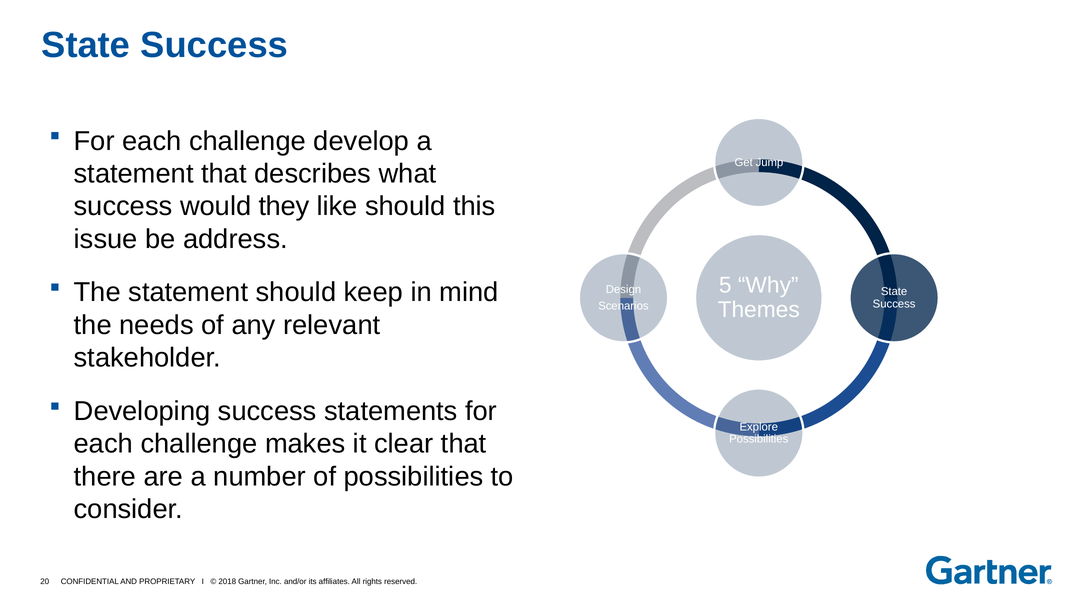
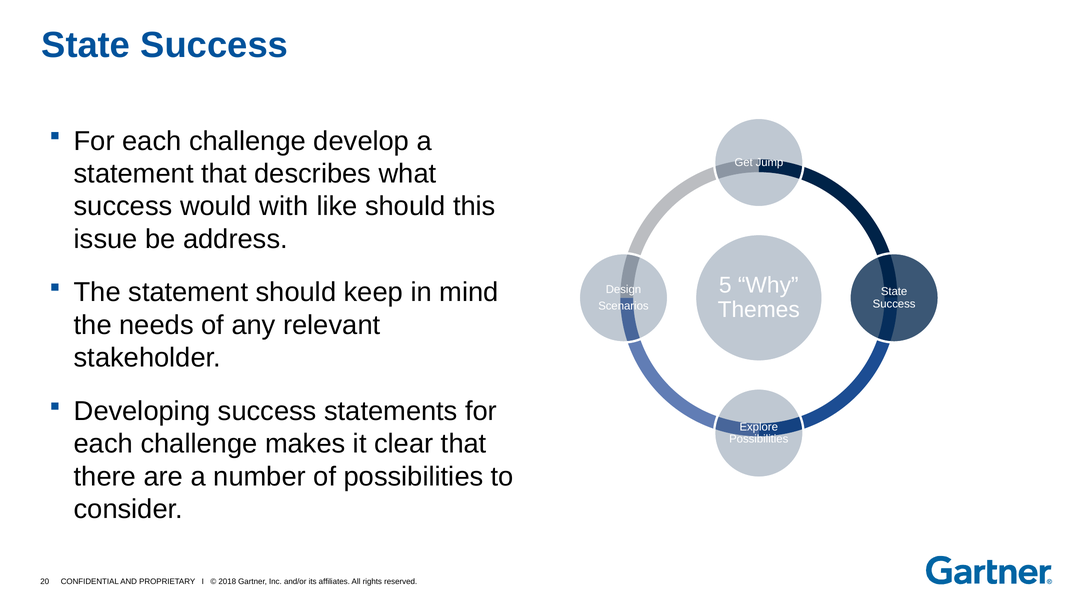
they: they -> with (284, 207)
